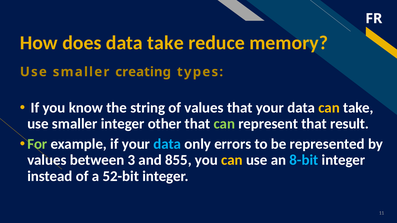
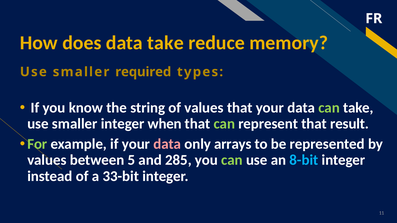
creating: creating -> required (143, 72)
can colour: yellow -> light green (329, 108)
other: other -> when (165, 124)
data colour: light blue -> pink (167, 144)
errors: errors -> arrays (233, 144)
3: 3 -> 5 (131, 160)
855: 855 -> 285 (178, 160)
can colour: yellow -> light green (232, 160)
52-bit: 52-bit -> 33-bit (121, 176)
